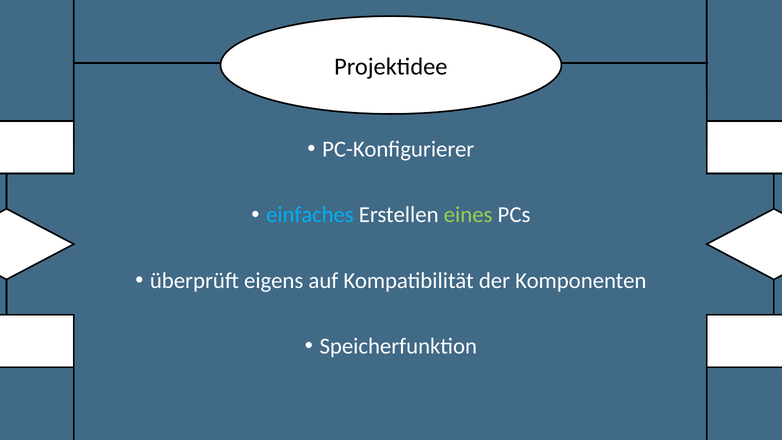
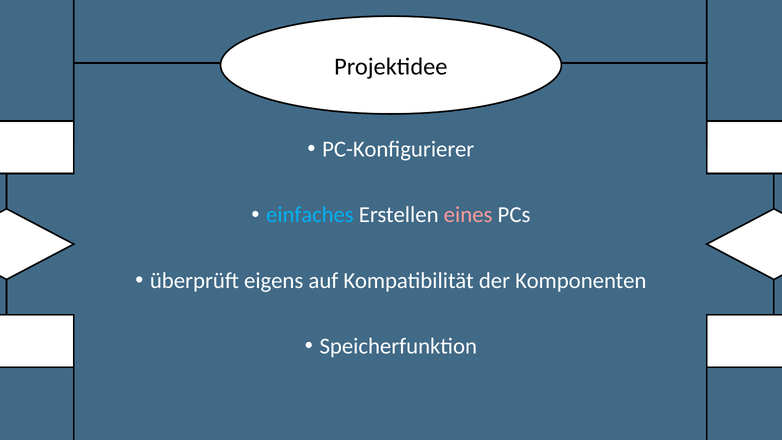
eines colour: light green -> pink (468, 215)
